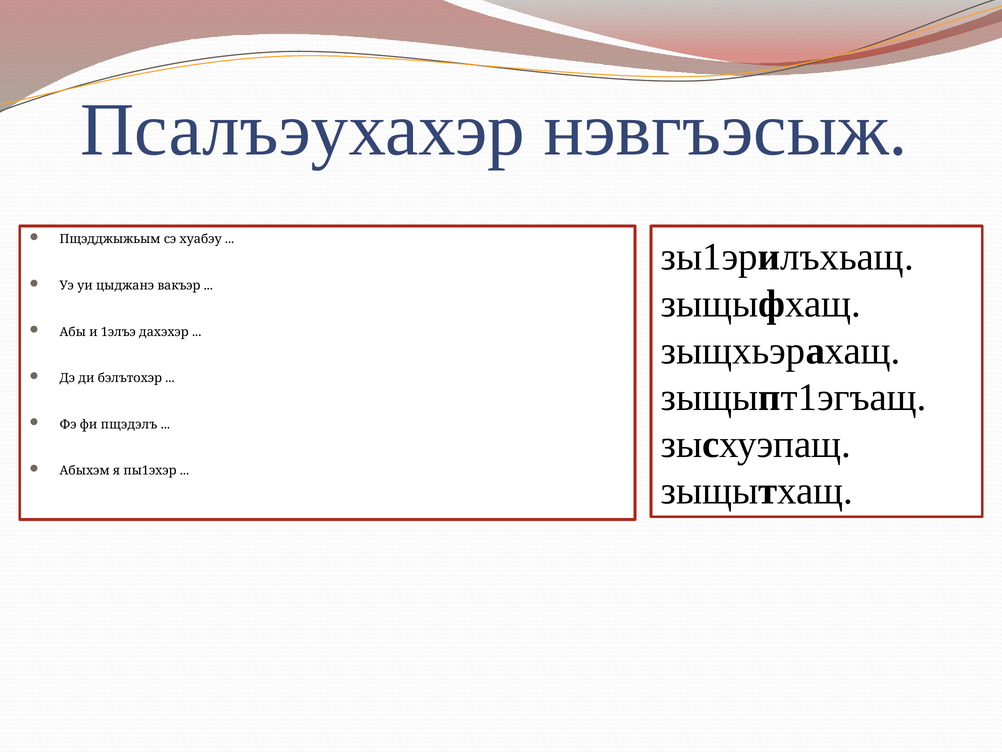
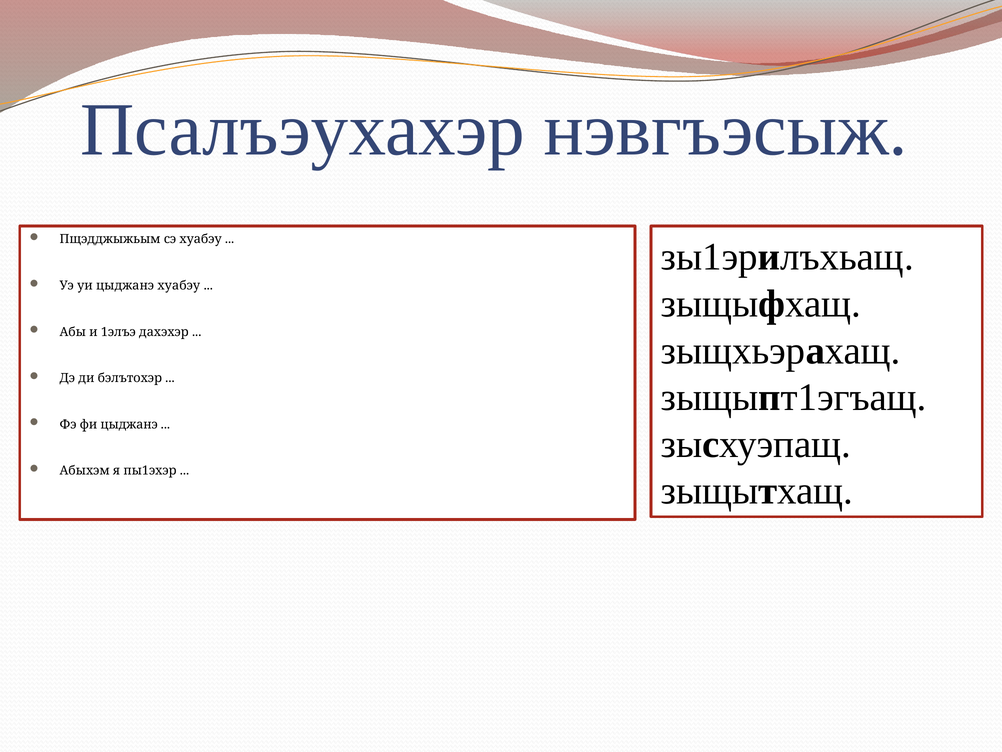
цыджанэ вакъэр: вакъэр -> хуабэу (179, 285)
фи пщэдэлъ: пщэдэлъ -> цыджанэ (129, 424)
